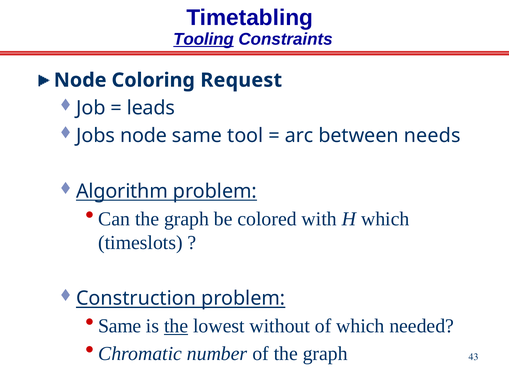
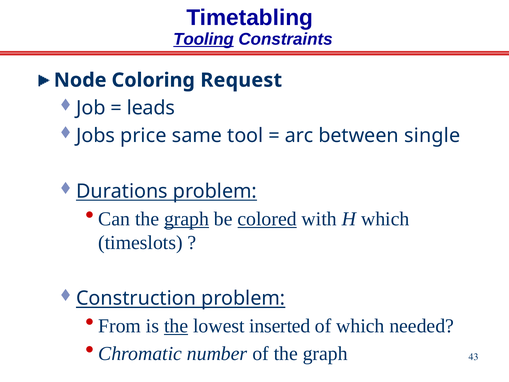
Jobs node: node -> price (143, 136)
needs: needs -> single (432, 136)
Algorithm: Algorithm -> Durations (122, 191)
graph underline: none -> present (187, 219)
colored underline: none -> present (267, 219)
Same: Same -> From (120, 326)
without: without -> inserted (280, 326)
